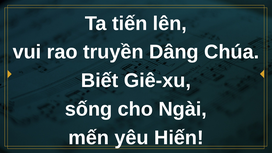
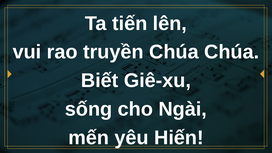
truyền Dâng: Dâng -> Chúa (174, 52)
